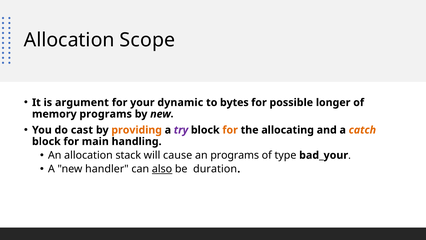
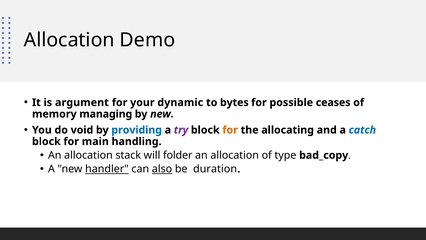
Scope: Scope -> Demo (147, 40)
longer: longer -> ceases (333, 102)
memory programs: programs -> managing (106, 114)
cast: cast -> void (82, 130)
providing colour: orange -> blue (137, 130)
catch colour: orange -> blue (362, 130)
cause: cause -> folder (178, 155)
programs: programs -> allocation (235, 155)
bad_your: bad_your -> bad_copy (324, 155)
handler underline: none -> present (107, 169)
